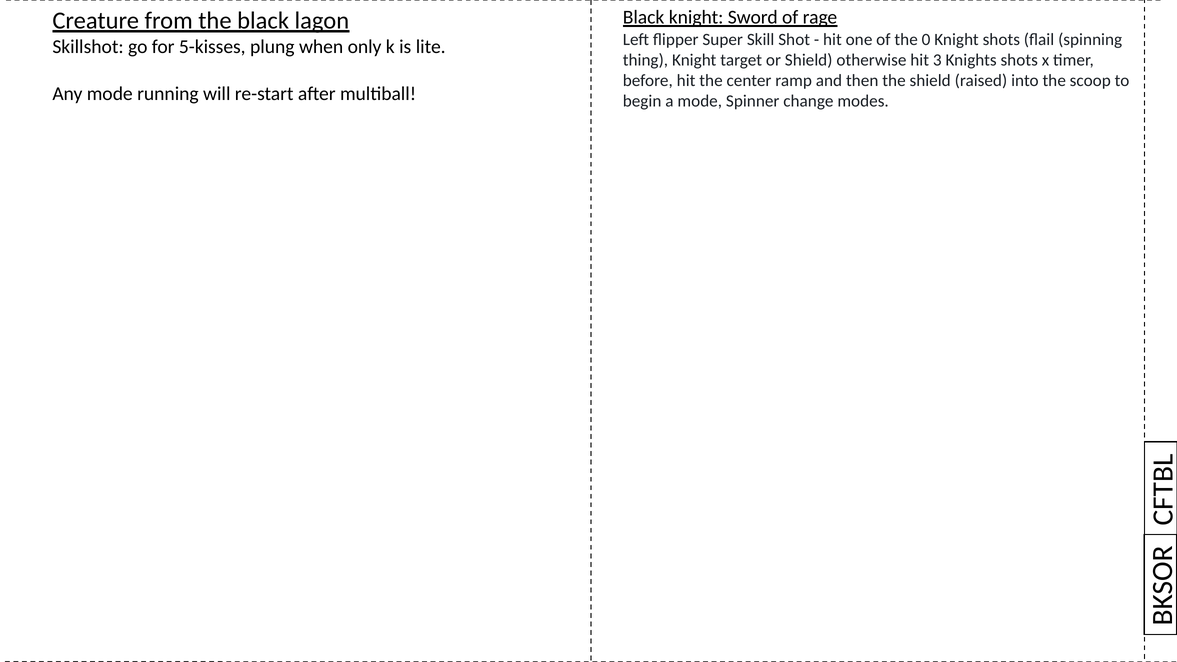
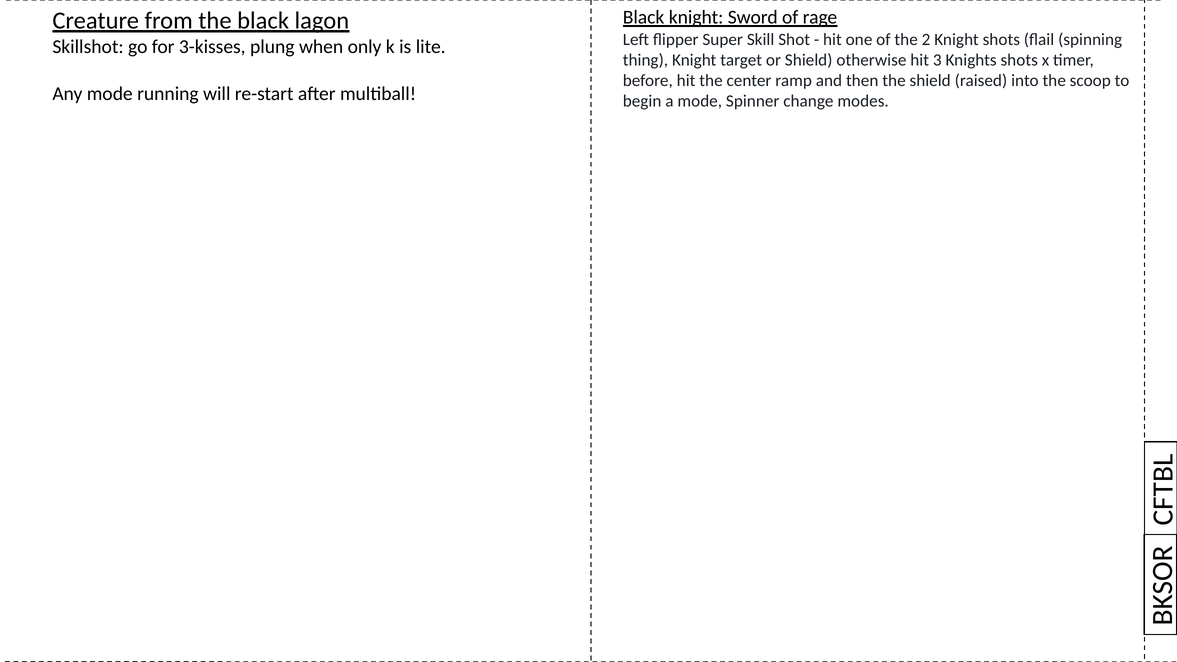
0: 0 -> 2 (926, 39)
5-kisses: 5-kisses -> 3-kisses (212, 47)
